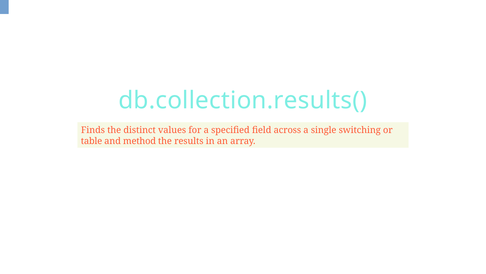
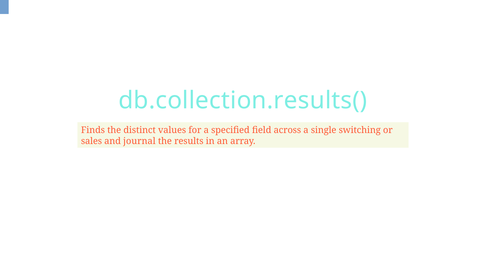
table: table -> sales (92, 141)
method: method -> journal (139, 141)
